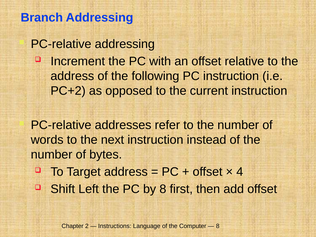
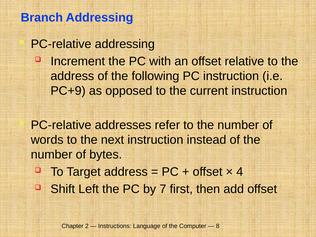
PC+2: PC+2 -> PC+9 (68, 91)
by 8: 8 -> 7 (163, 189)
